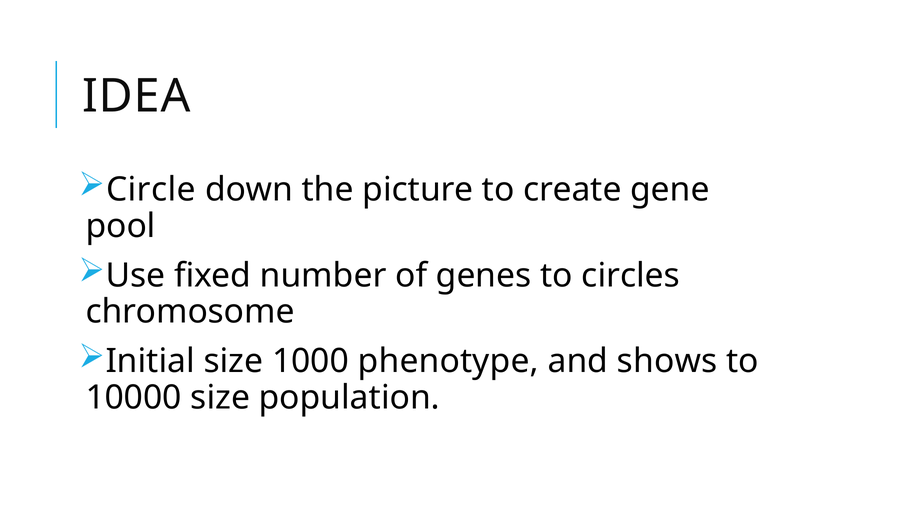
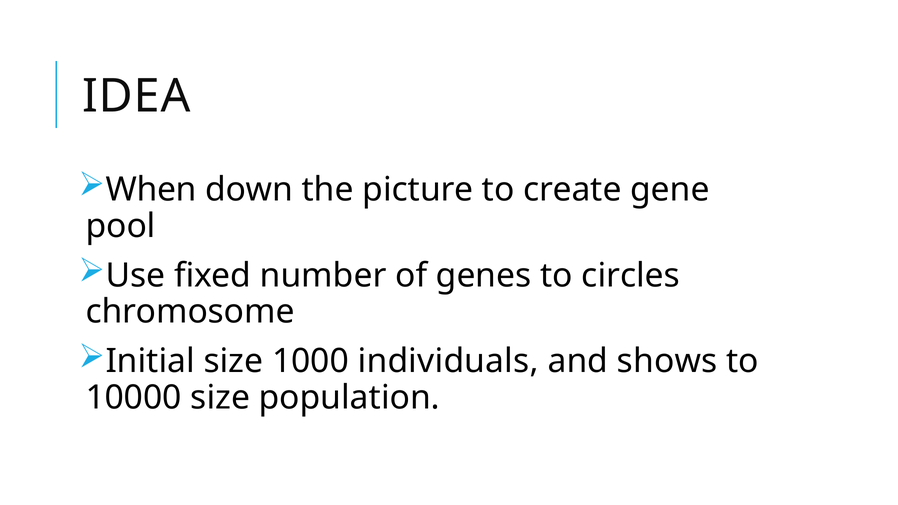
Circle: Circle -> When (151, 190)
phenotype: phenotype -> individuals (448, 361)
